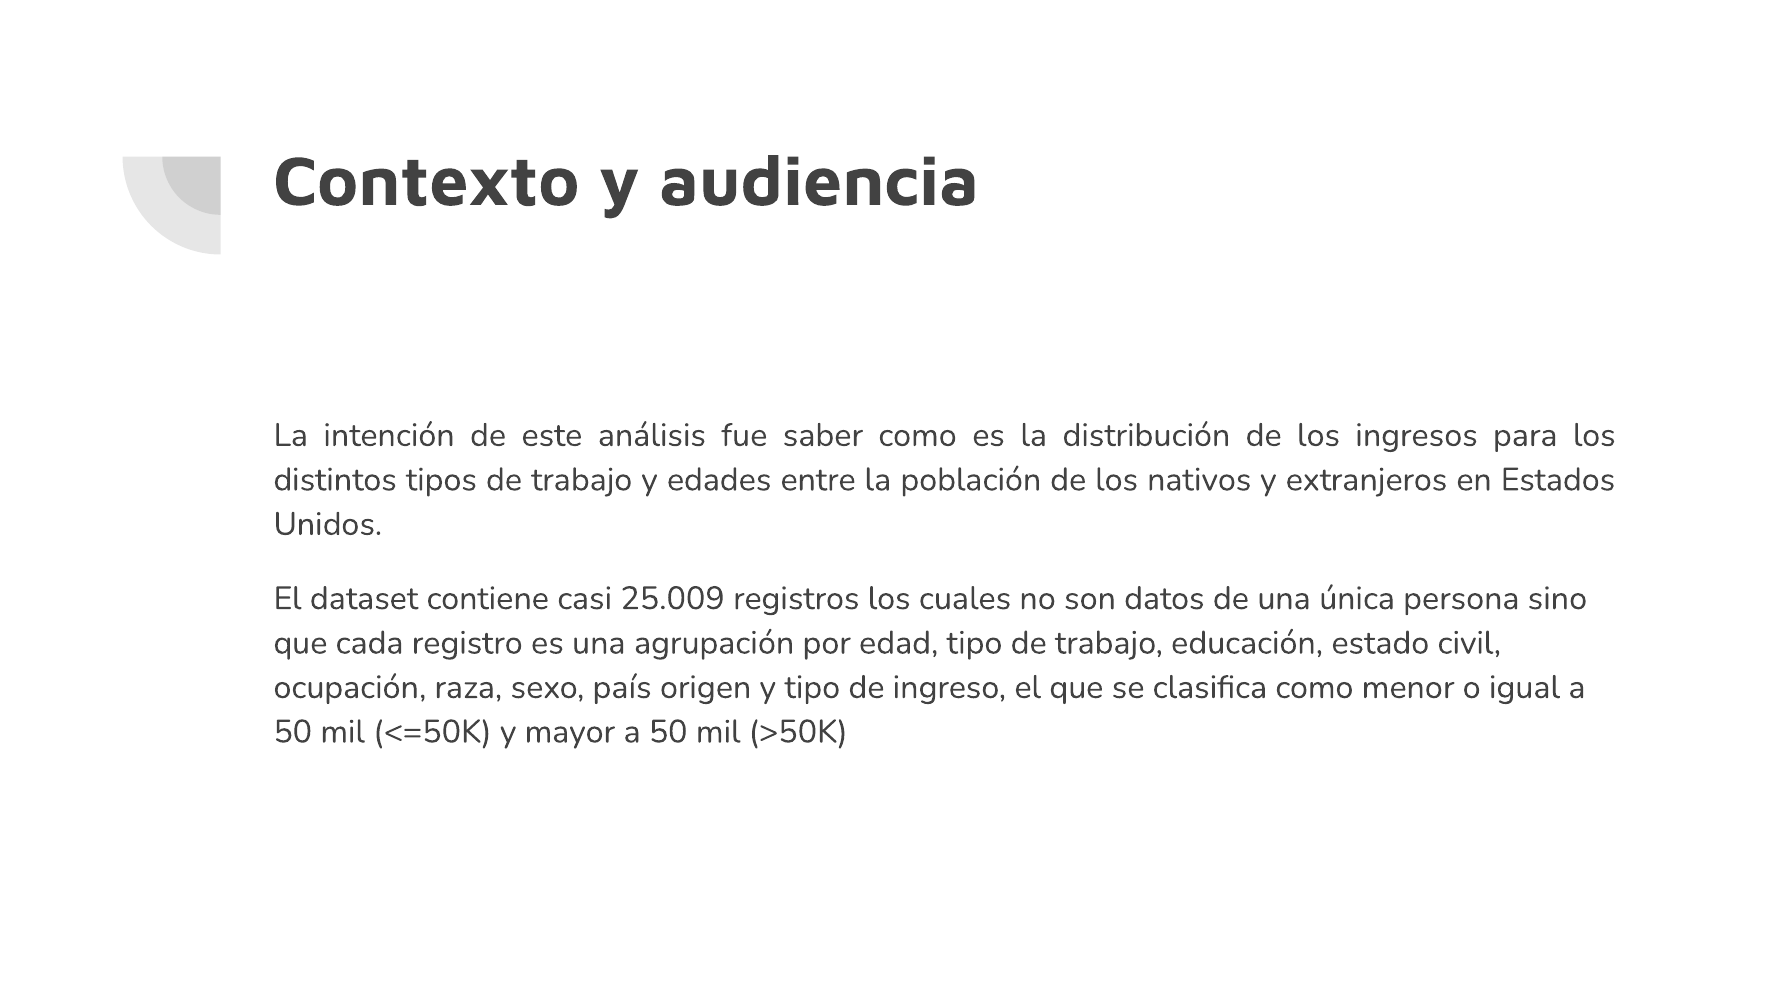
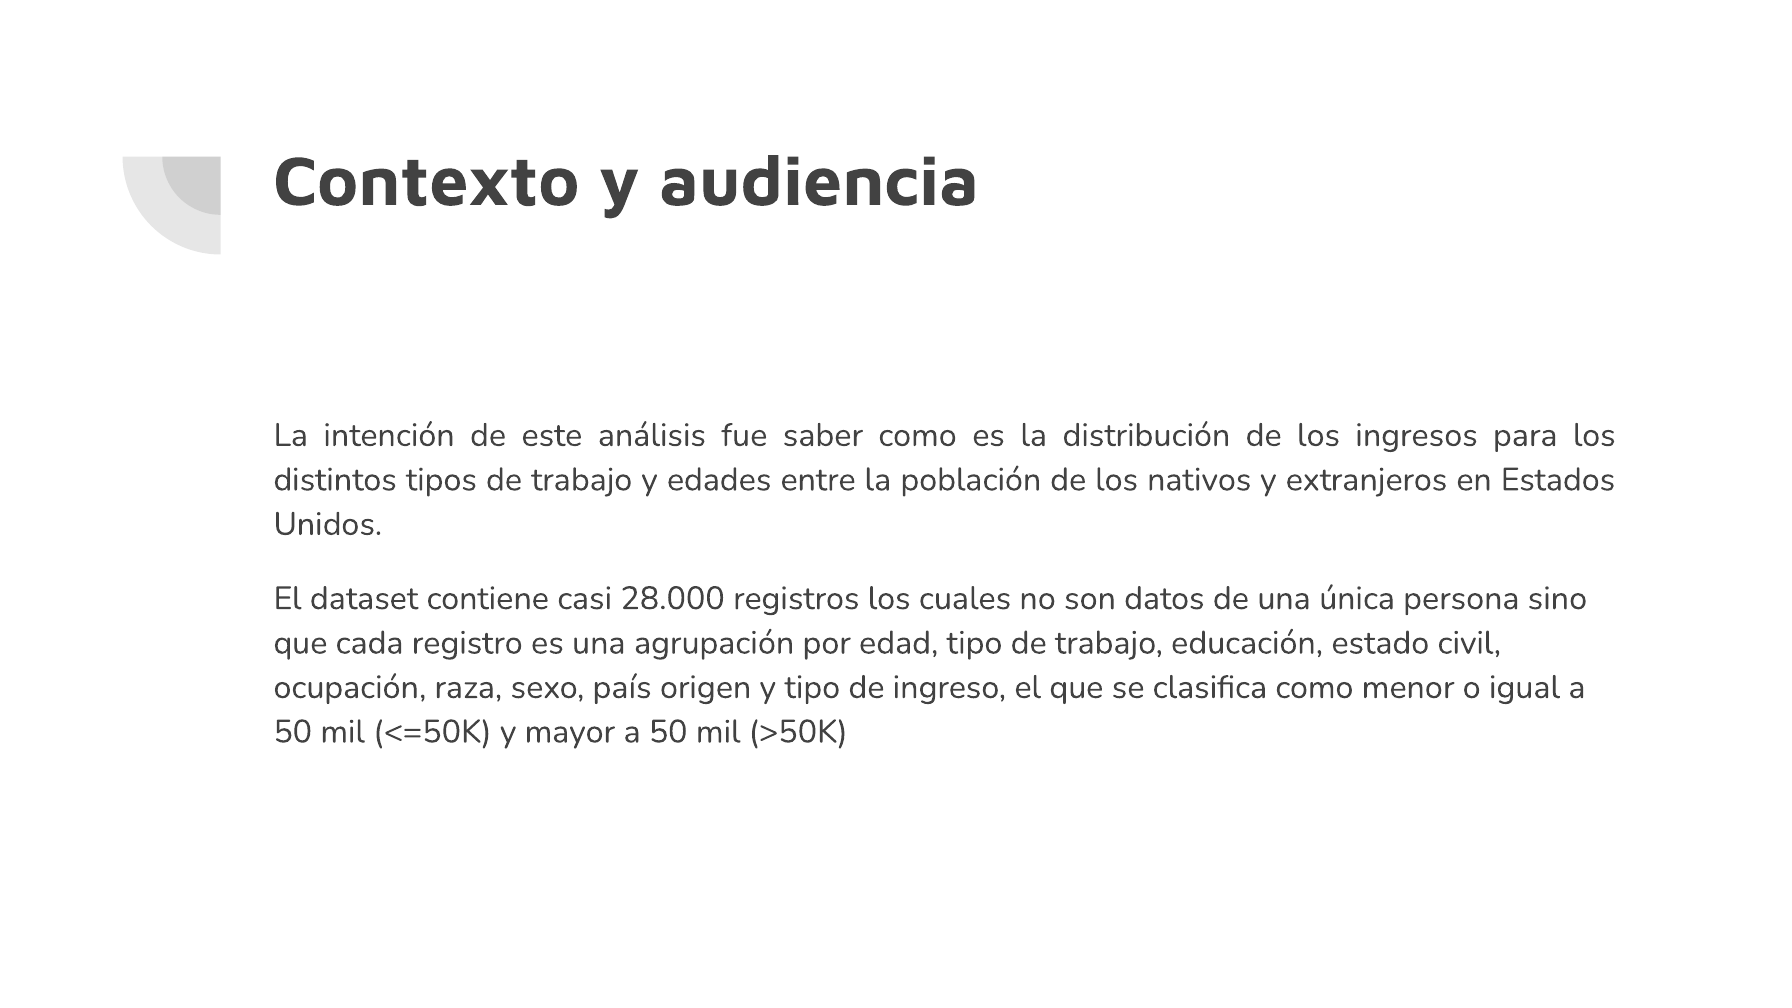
25.009: 25.009 -> 28.000 (673, 598)
